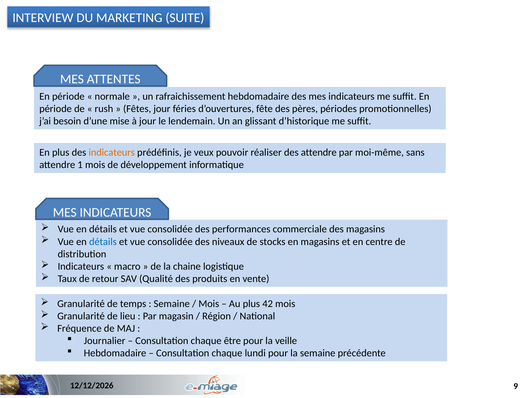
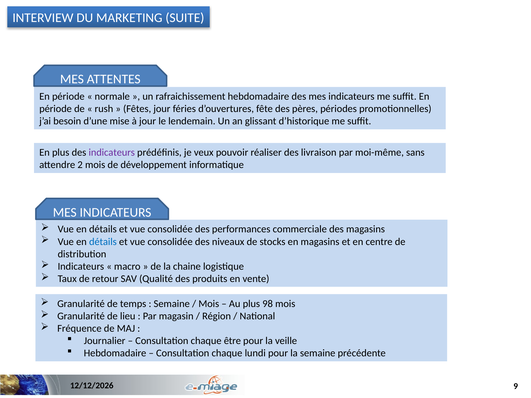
indicateurs colour: orange -> purple (112, 153)
des attendre: attendre -> livraison (319, 153)
1: 1 -> 2 (80, 165)
42: 42 -> 98 (268, 304)
